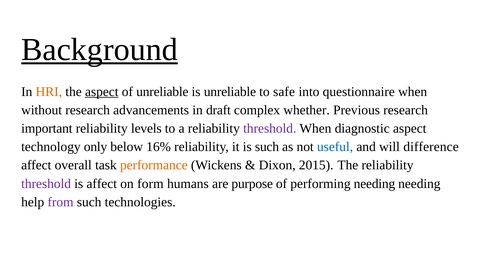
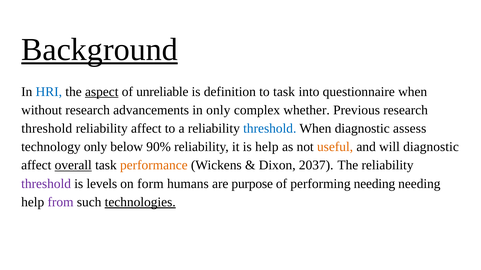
HRI colour: orange -> blue (49, 92)
is unreliable: unreliable -> definition (230, 92)
to safe: safe -> task (284, 92)
in draft: draft -> only (218, 110)
important: important -> threshold (47, 129)
reliability levels: levels -> affect (146, 129)
threshold colour: purple -> blue (270, 129)
diagnostic aspect: aspect -> assess (410, 129)
16%: 16% -> 90% (159, 147)
is such: such -> help (267, 147)
useful colour: blue -> orange (335, 147)
will difference: difference -> diagnostic (431, 147)
overall underline: none -> present (73, 166)
2015: 2015 -> 2037 (316, 166)
is affect: affect -> levels (102, 184)
technologies underline: none -> present (140, 202)
